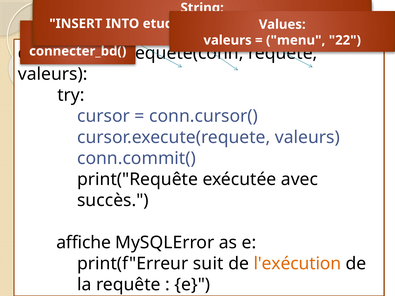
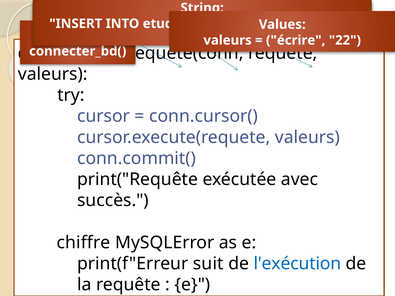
menu: menu -> écrire (296, 40)
affiche: affiche -> chiffre (83, 243)
l'exécution colour: orange -> blue (297, 264)
